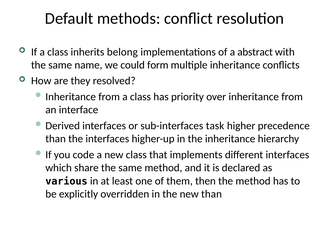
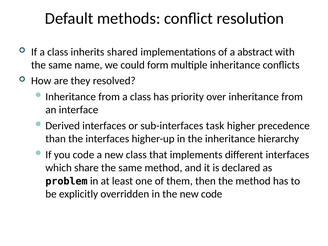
belong: belong -> shared (122, 52)
various: various -> problem (66, 181)
new than: than -> code (212, 194)
